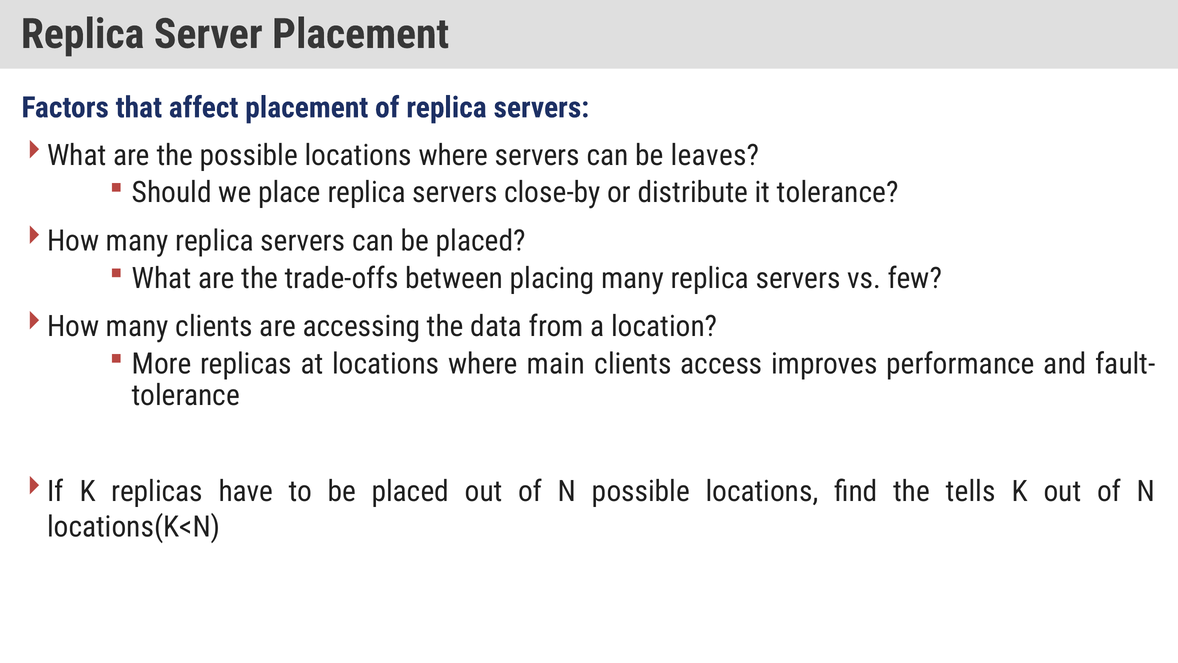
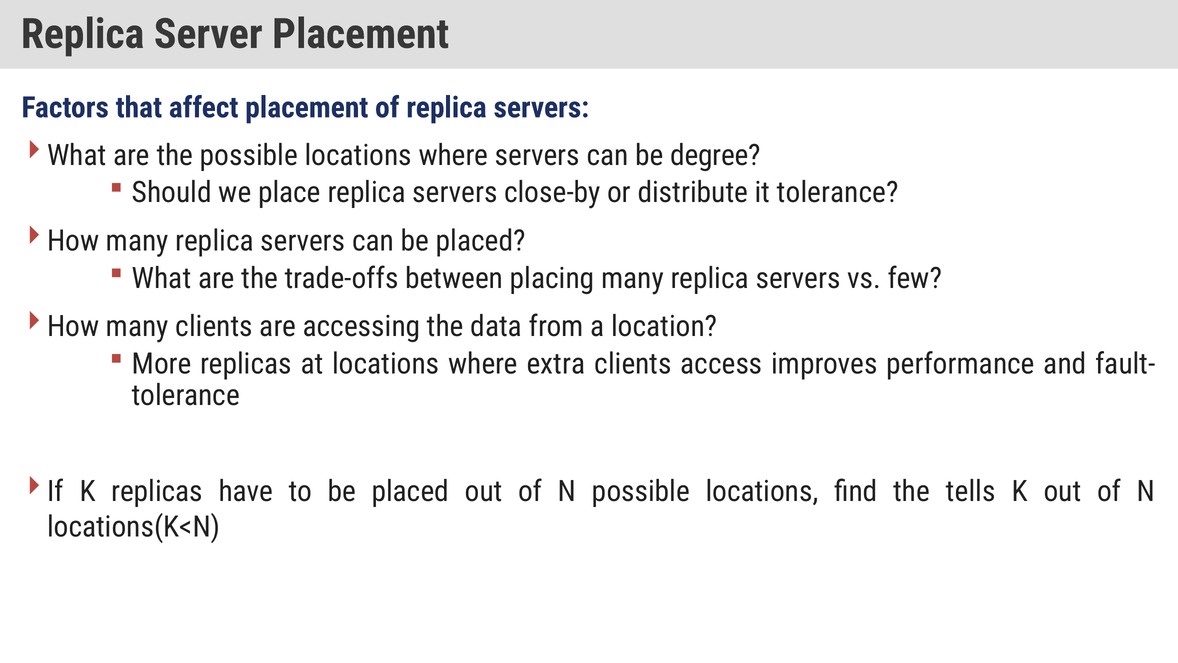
leaves: leaves -> degree (715, 155)
main: main -> extra (556, 364)
